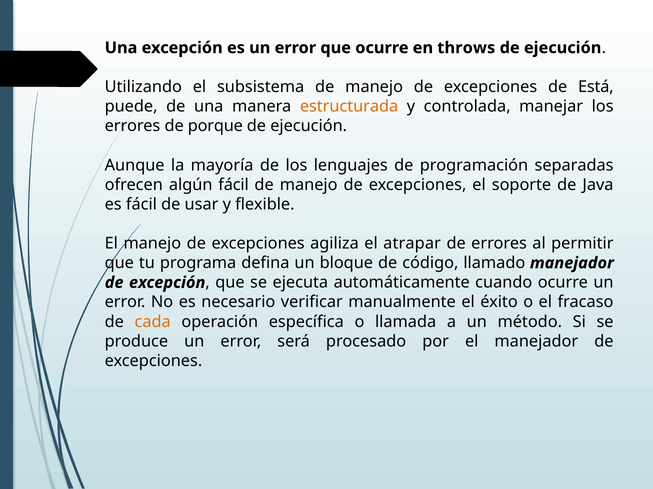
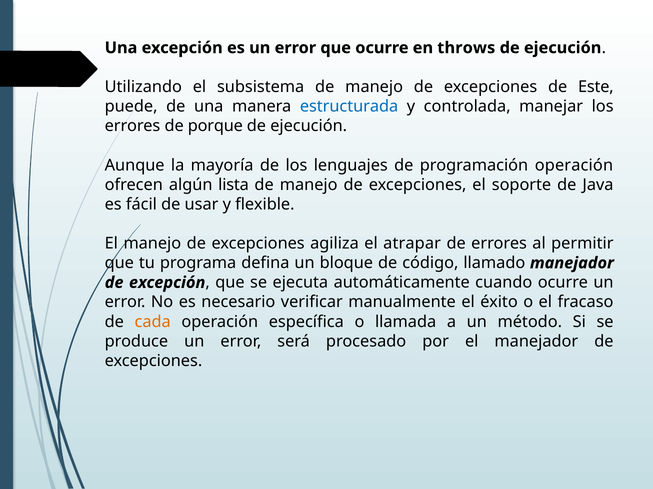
Está: Está -> Este (596, 87)
estructurada colour: orange -> blue (349, 107)
programación separadas: separadas -> operación (574, 165)
algún fácil: fácil -> lista (234, 185)
